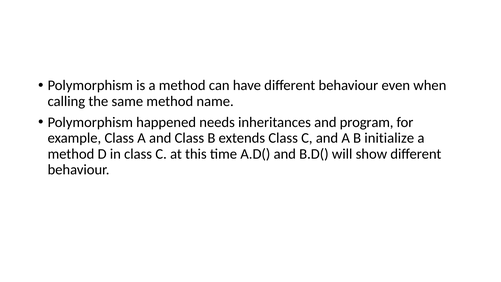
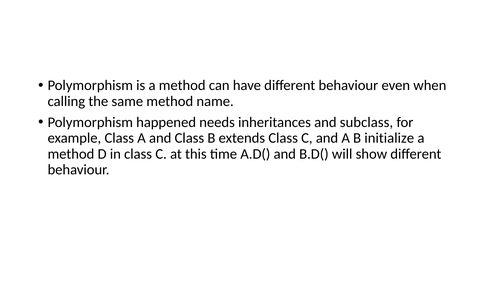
program: program -> subclass (366, 122)
